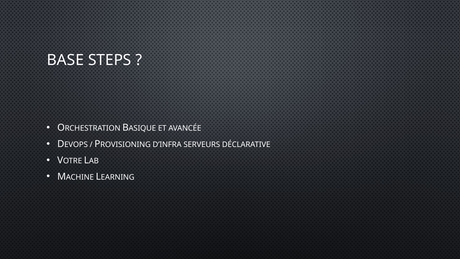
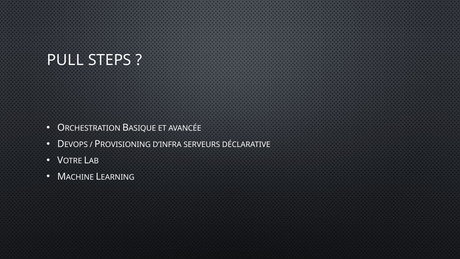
BASE: BASE -> PULL (65, 60)
